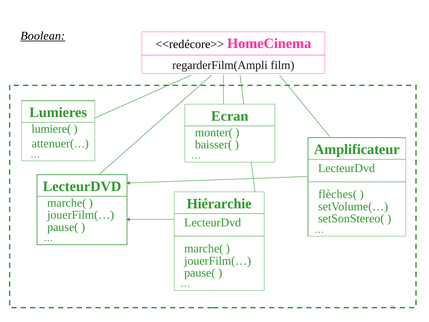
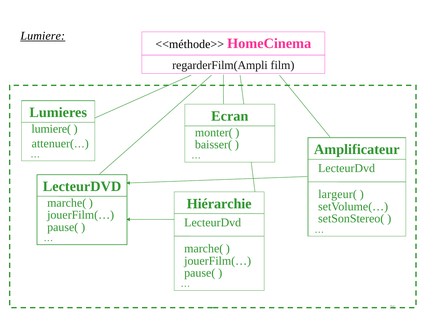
Boolean: Boolean -> Lumiere (43, 36)
<<redécore>>: <<redécore>> -> <<méthode>> (190, 44)
flèches(: flèches( -> largeur( (338, 194)
